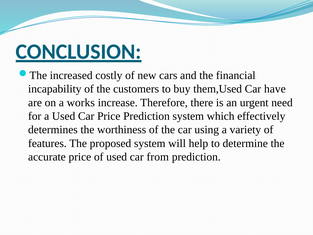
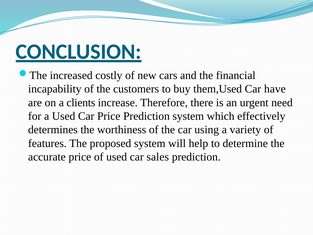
works: works -> clients (81, 102)
from: from -> sales (158, 157)
